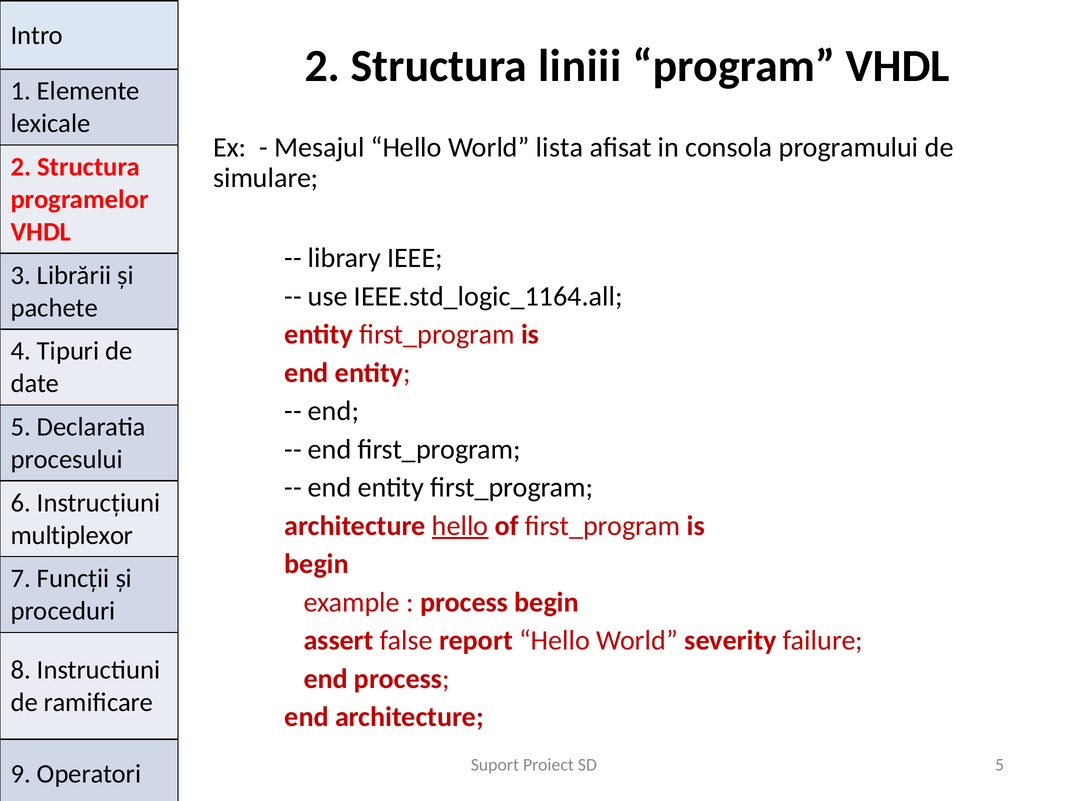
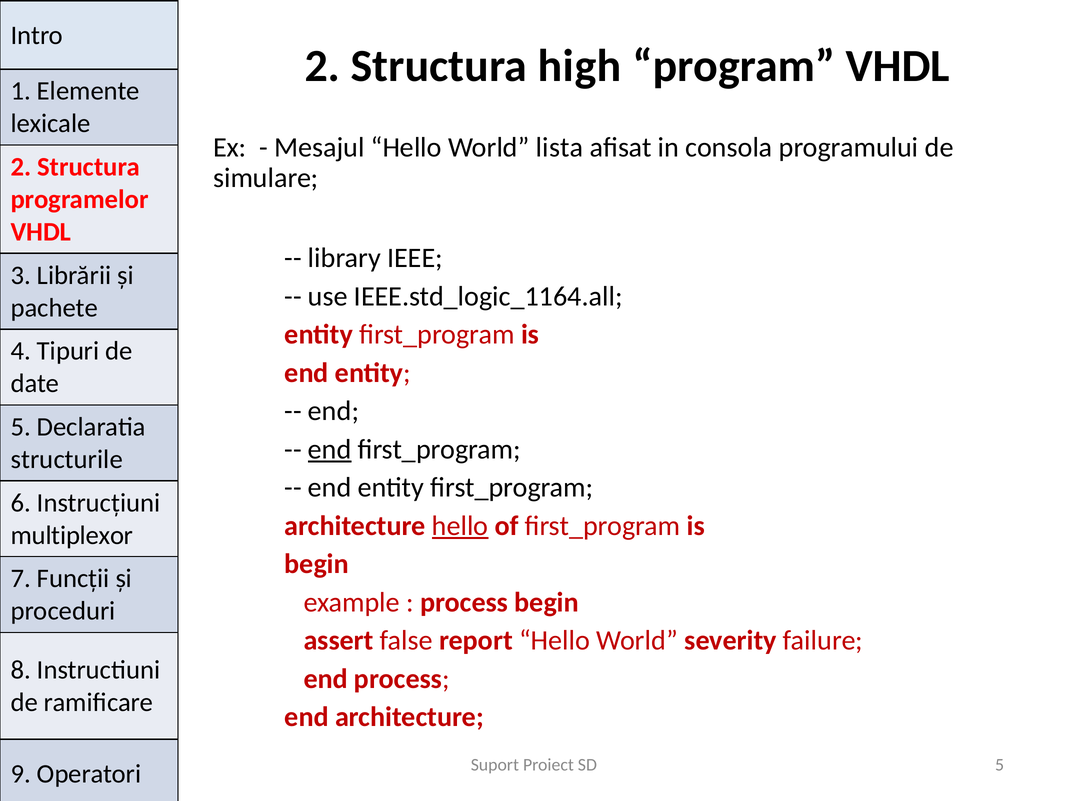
liniii: liniii -> high (580, 66)
end underline: none -> present (330, 449)
procesului: procesului -> structurile (67, 459)
